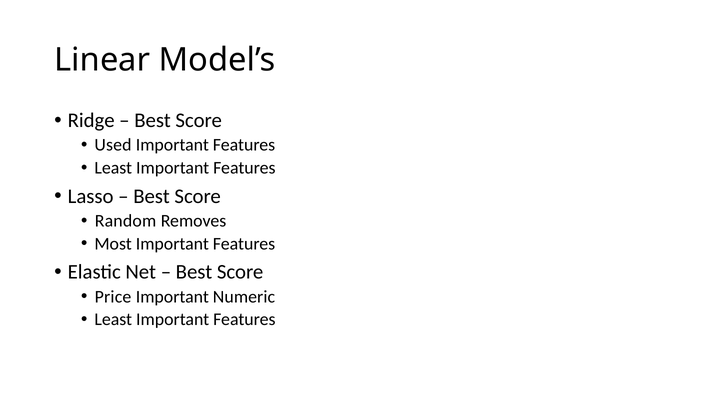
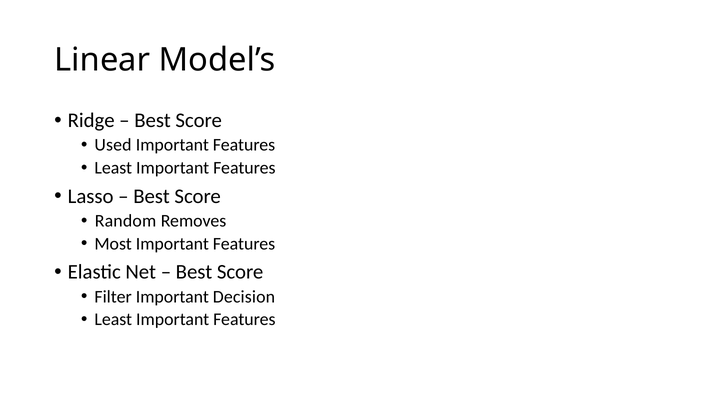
Price: Price -> Filter (113, 297)
Numeric: Numeric -> Decision (244, 297)
